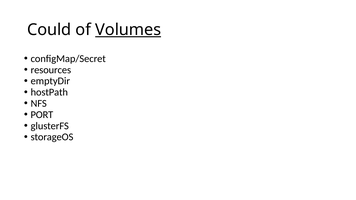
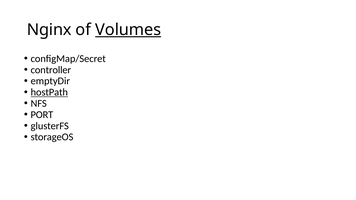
Could: Could -> Nginx (49, 30)
resources: resources -> controller (51, 70)
hostPath underline: none -> present (49, 92)
